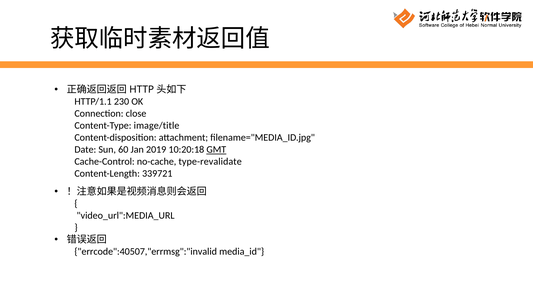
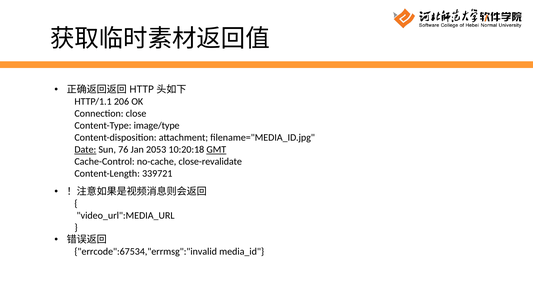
230: 230 -> 206 (122, 102)
image/title: image/title -> image/type (157, 126)
Date underline: none -> present (85, 150)
60: 60 -> 76 (123, 150)
2019: 2019 -> 2053 (156, 150)
type-revalidate: type-revalidate -> close-revalidate (210, 161)
errcode":40507,"errmsg":"invalid: errcode":40507,"errmsg":"invalid -> errcode":67534,"errmsg":"invalid (146, 251)
